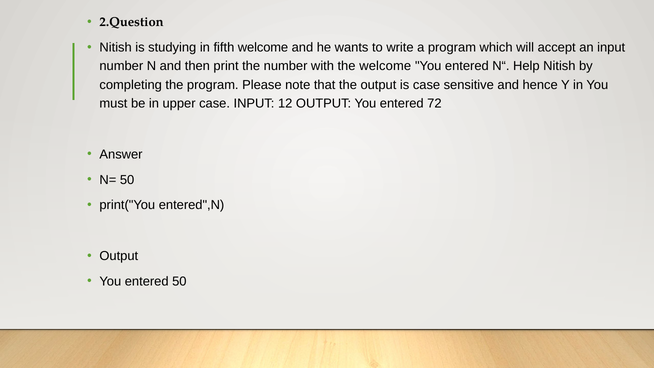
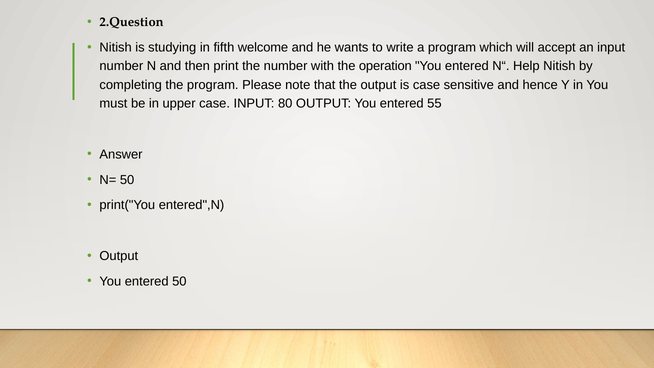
the welcome: welcome -> operation (385, 66)
12: 12 -> 80 (285, 103)
72: 72 -> 55 (434, 103)
